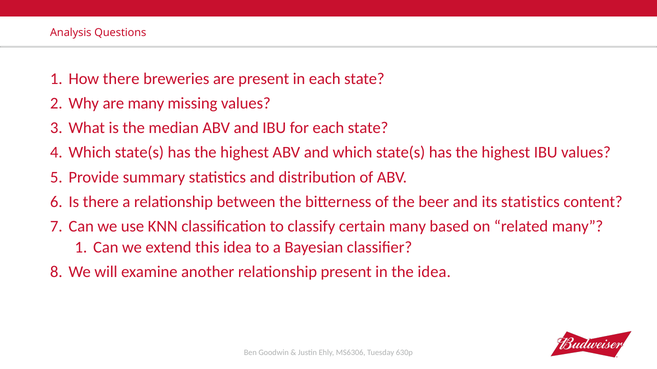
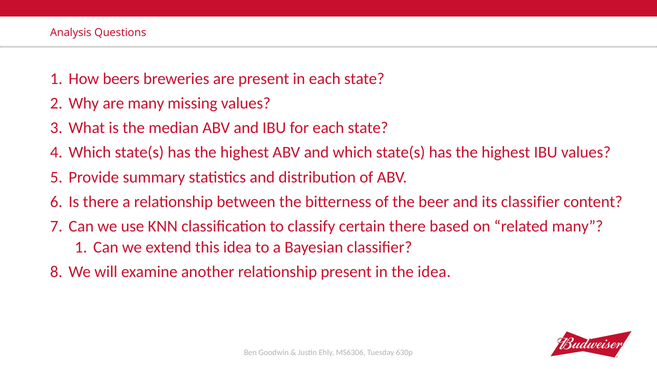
How there: there -> beers (121, 79)
its statistics: statistics -> classifier (530, 202)
certain many: many -> there (407, 227)
